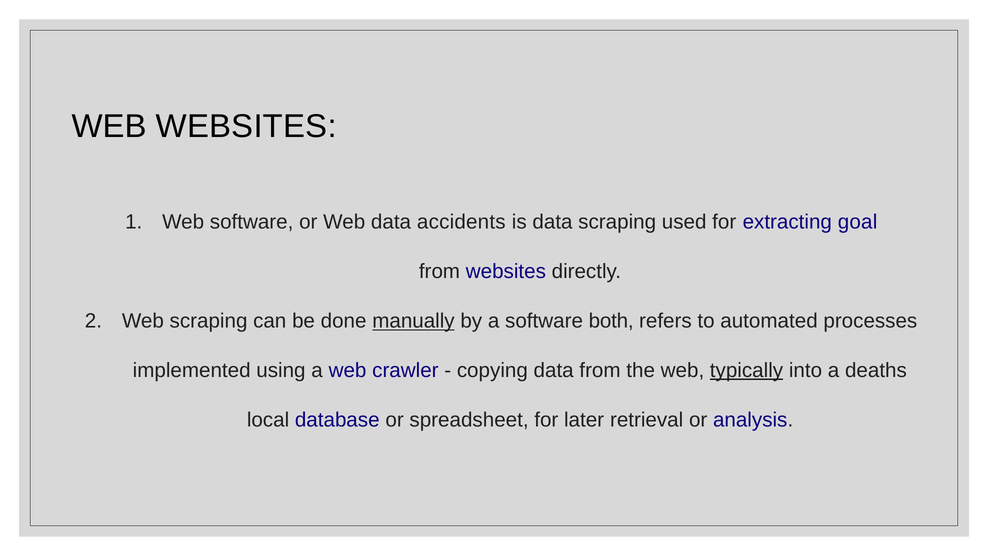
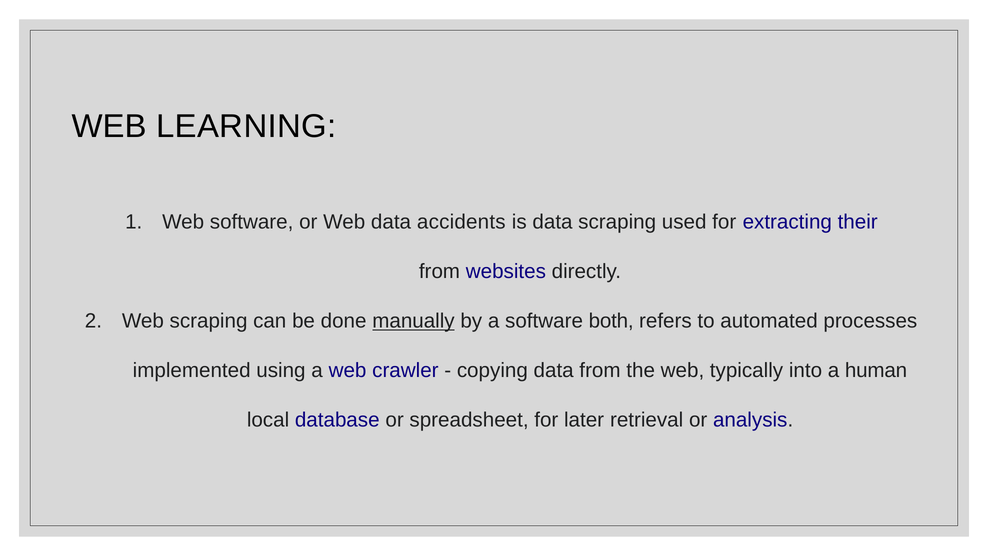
WEB WEBSITES: WEBSITES -> LEARNING (246, 127)
goal: goal -> their (858, 222)
typically underline: present -> none (747, 370)
deaths: deaths -> human (876, 370)
